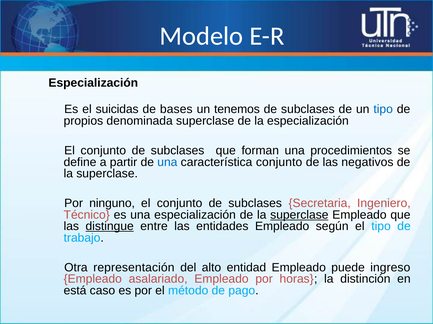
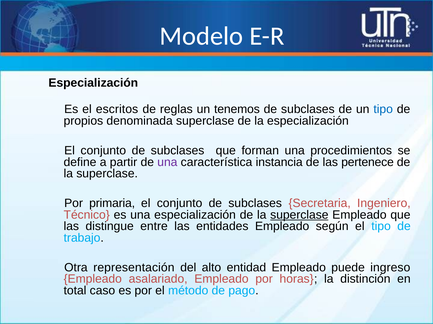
suicidas: suicidas -> escritos (117, 110)
bases: bases -> reglas (176, 110)
una colour: blue -> purple (167, 162)
característica conjunto: conjunto -> instancia (279, 162)
negativos: negativos -> pertenece (368, 162)
ninguno: ninguno -> primaria (112, 204)
distingue underline: present -> none (110, 227)
está: está -> total (75, 291)
